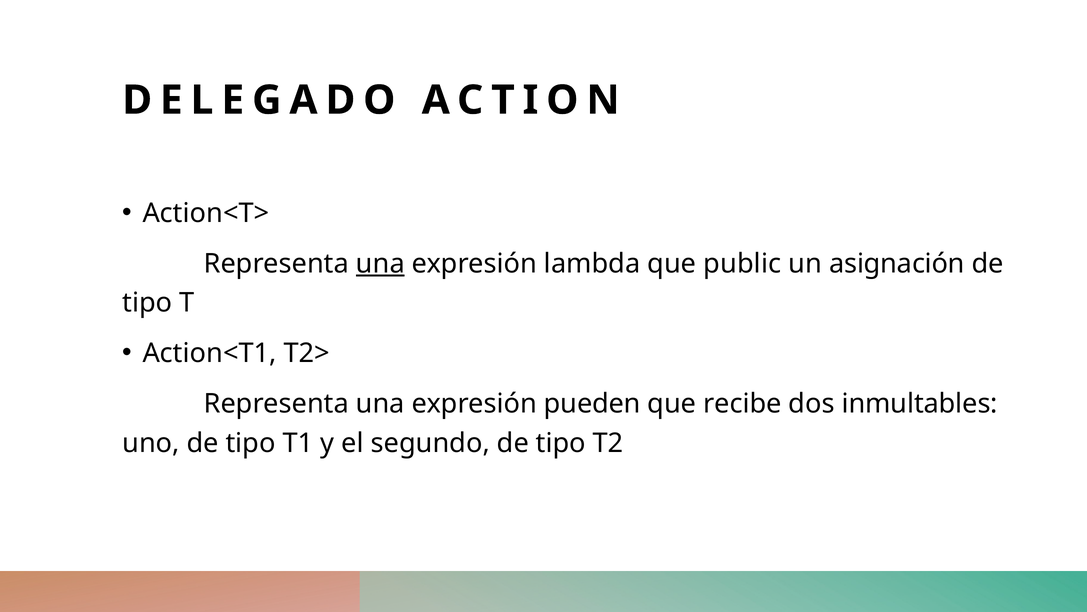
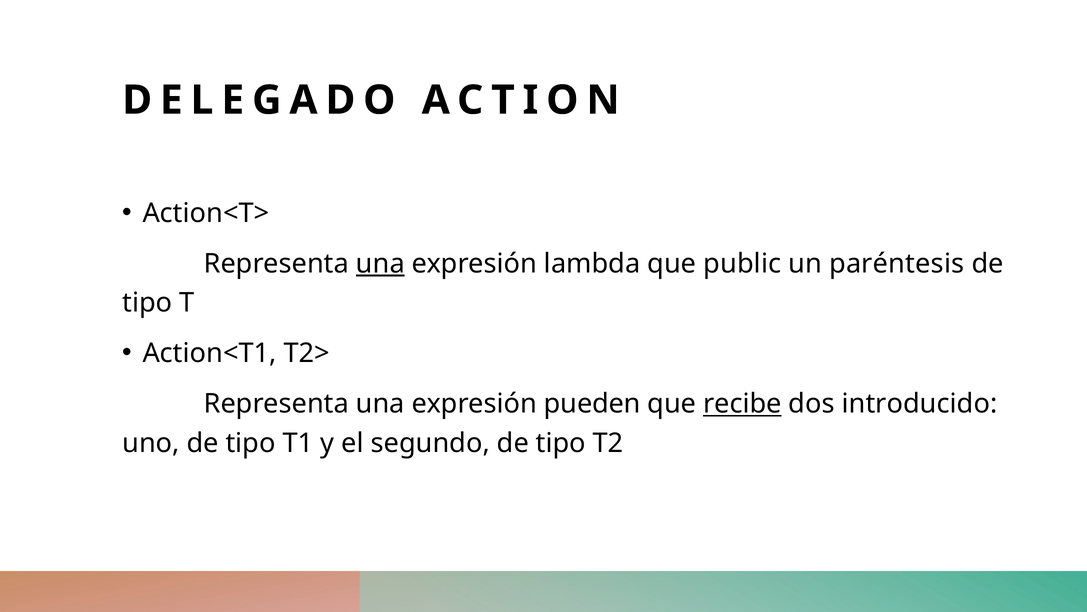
asignación: asignación -> paréntesis (897, 263)
recibe underline: none -> present (742, 404)
inmultables: inmultables -> introducido (920, 404)
